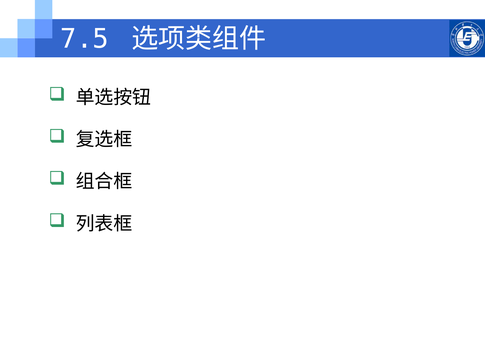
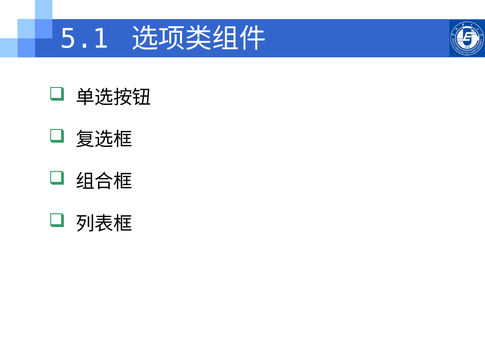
7.5: 7.5 -> 5.1 (84, 39)
